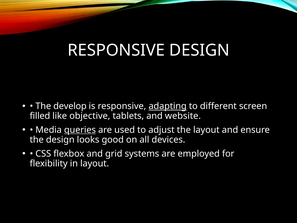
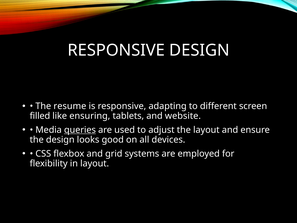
develop: develop -> resume (70, 106)
adapting underline: present -> none (168, 106)
objective: objective -> ensuring (90, 116)
